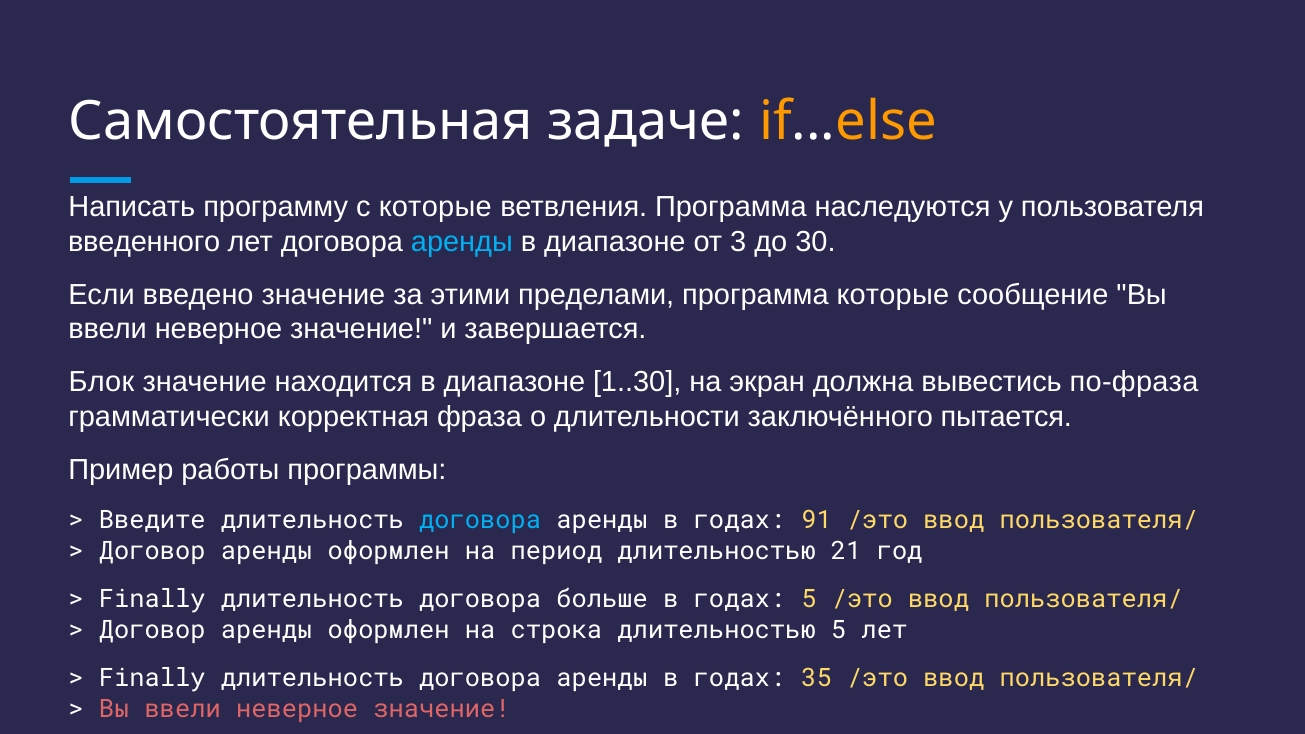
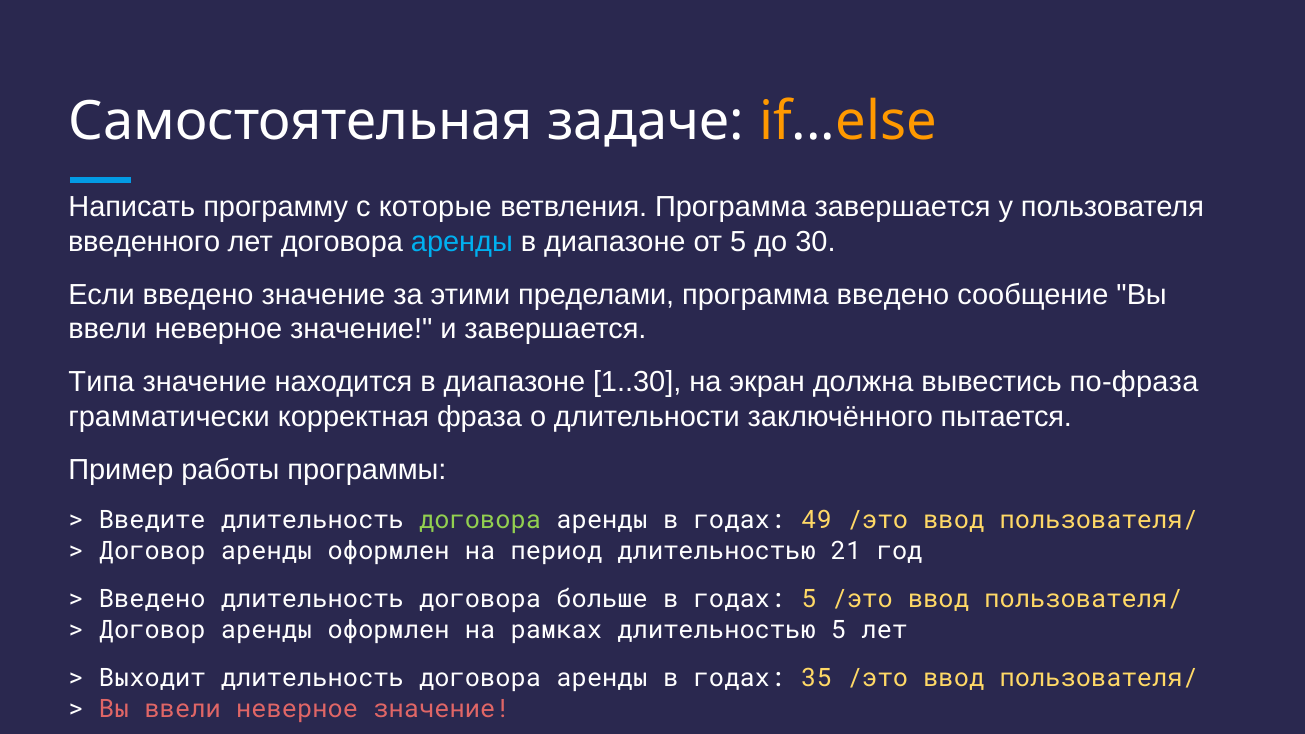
Программа наследуются: наследуются -> завершается (903, 207)
от 3: 3 -> 5 (738, 242)
программа которые: которые -> введено (893, 295)
Блок: Блок -> Типа (102, 382)
договора colour: light blue -> light green (480, 520)
91: 91 -> 49 (817, 520)
Finally: Finally -> Введено (152, 600)
строка: строка -> рамках (556, 630)
Finally: Finally -> Выходит (152, 679)
